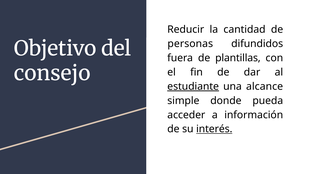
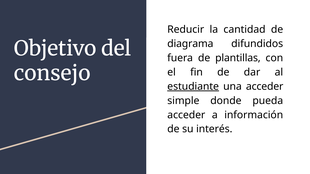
personas: personas -> diagrama (190, 44)
una alcance: alcance -> acceder (265, 87)
interés underline: present -> none (214, 129)
